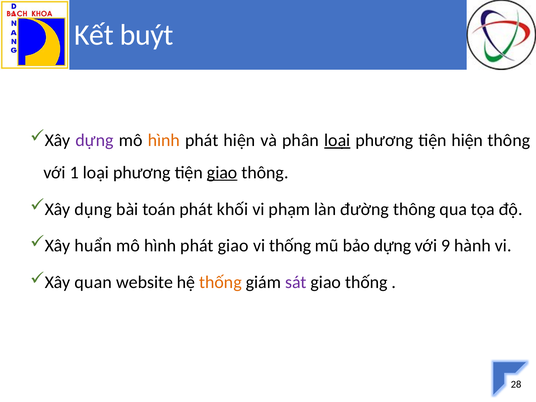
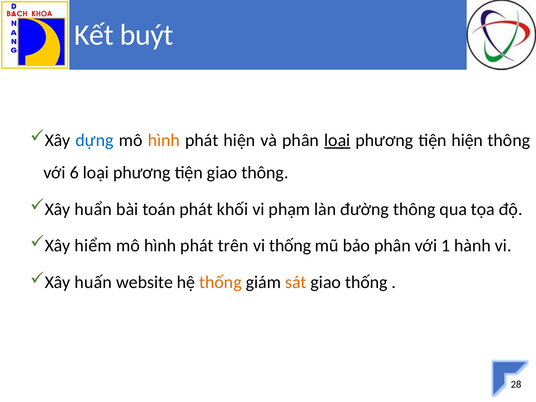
dựng colour: purple -> blue (95, 140)
1: 1 -> 6 (74, 172)
giao underline: present -> none (222, 172)
dụng: dụng -> huẩn (93, 209)
huẩn: huẩn -> hiểm (93, 246)
phát giao: giao -> trên (233, 246)
bảo dựng: dựng -> phân (392, 246)
9: 9 -> 1 (446, 246)
quan: quan -> huấn (93, 282)
sát colour: purple -> orange (296, 282)
